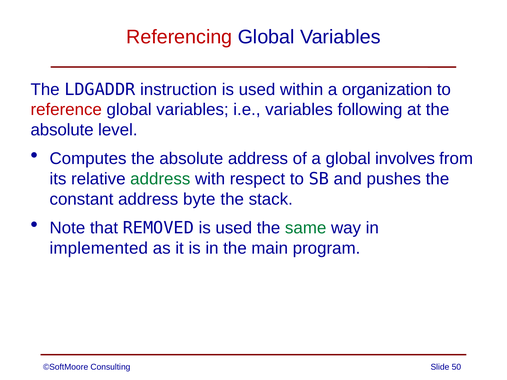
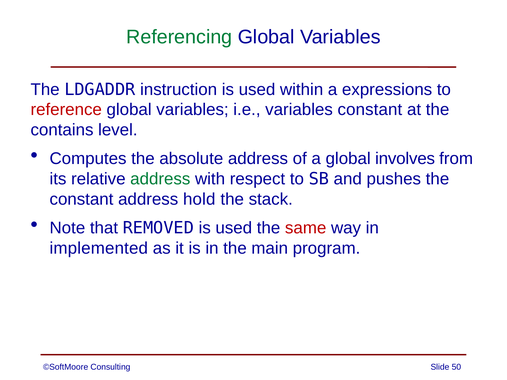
Referencing colour: red -> green (179, 37)
organization: organization -> expressions (387, 89)
variables following: following -> constant (370, 110)
absolute: absolute -> contains (62, 130)
byte: byte -> hold (199, 199)
same colour: green -> red (306, 228)
